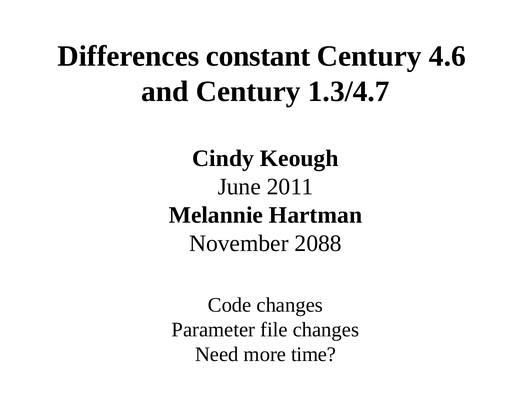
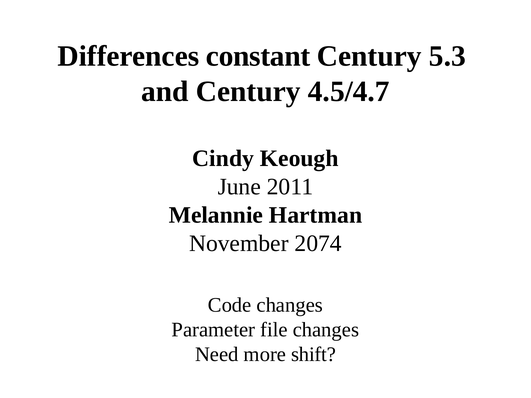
4.6: 4.6 -> 5.3 (447, 56)
1.3/4.7: 1.3/4.7 -> 4.5/4.7 (349, 92)
2088: 2088 -> 2074 (318, 243)
time: time -> shift (314, 355)
